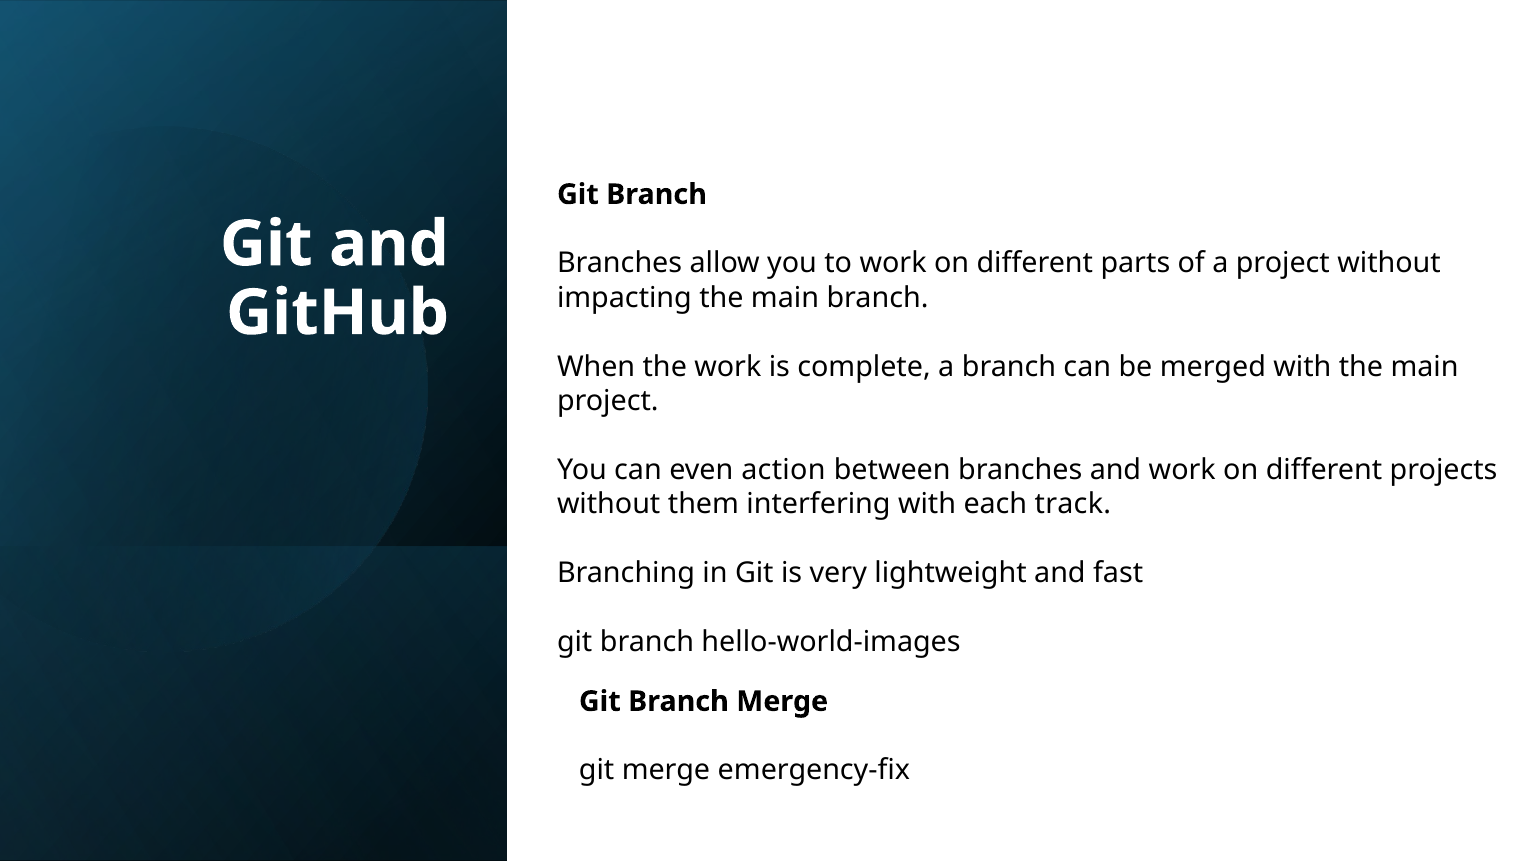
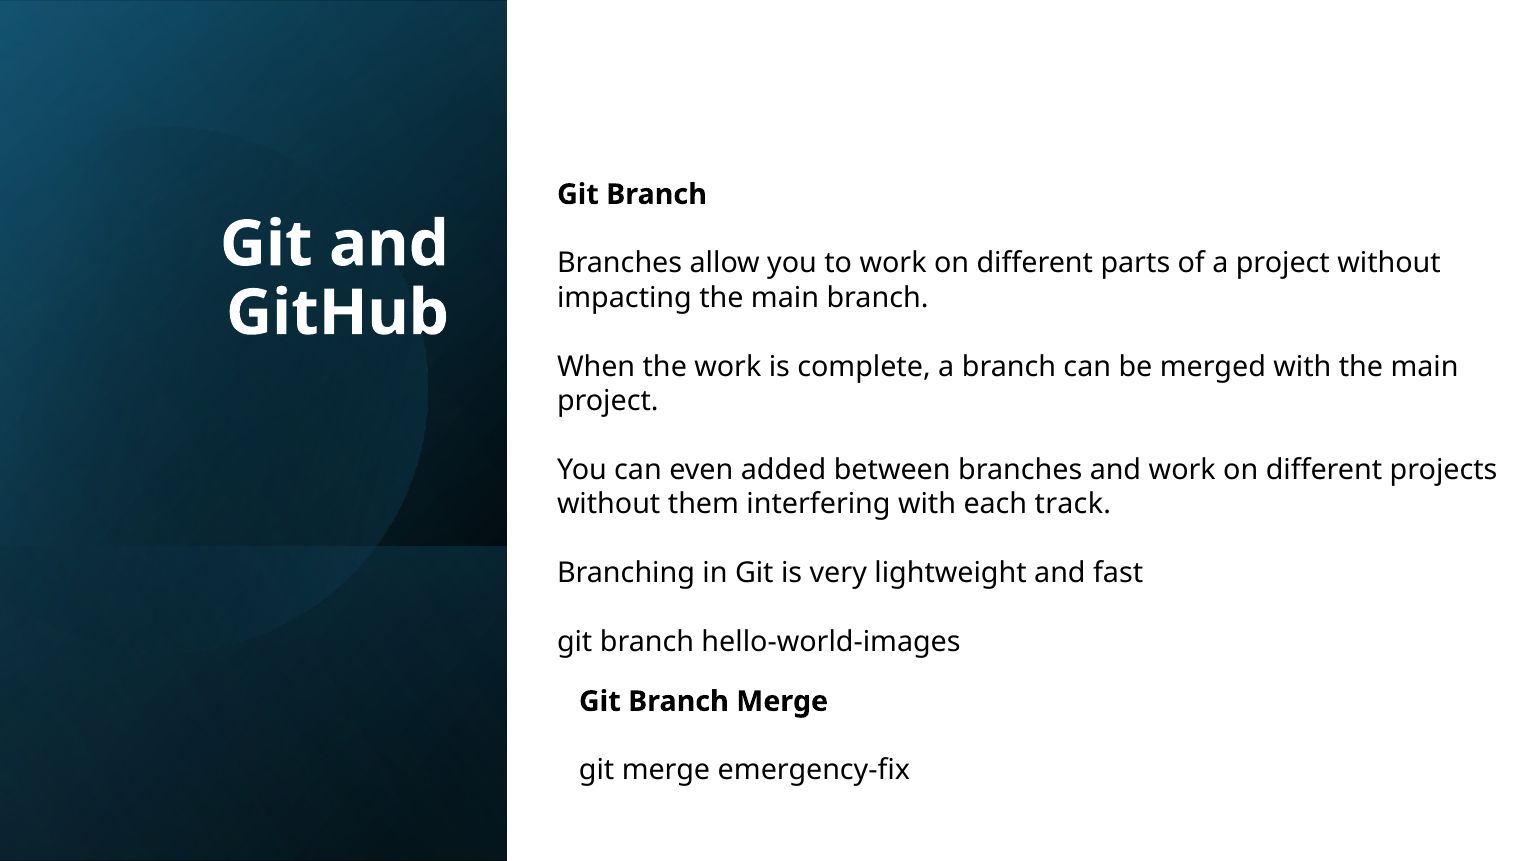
action: action -> added (784, 470)
